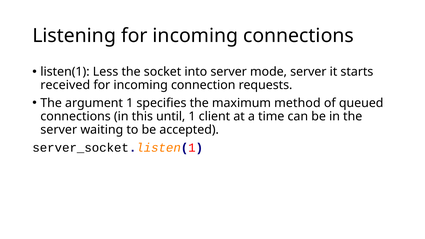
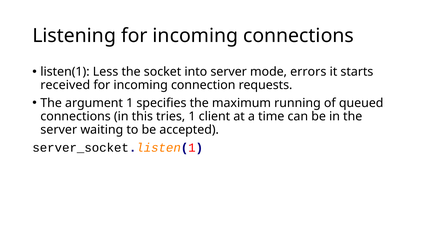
mode server: server -> errors (308, 72)
method: method -> running (297, 103)
until: until -> tries (171, 116)
